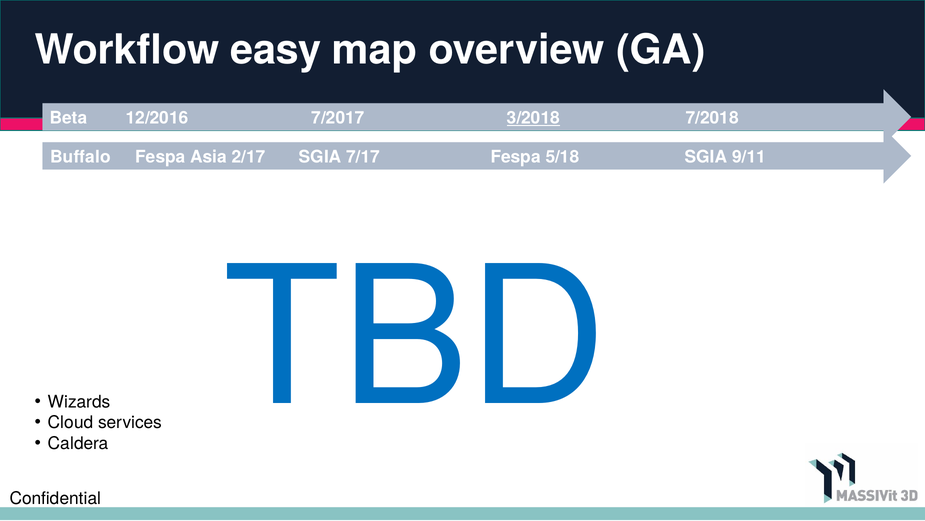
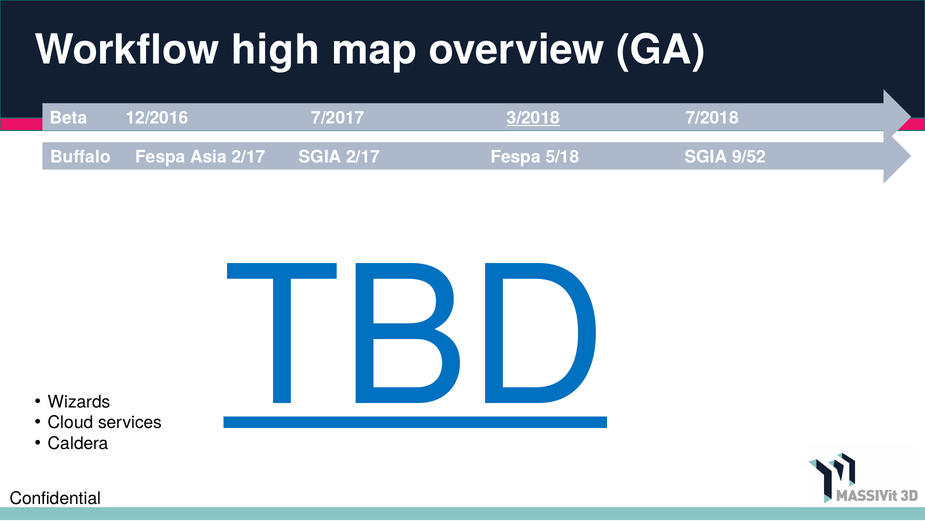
easy: easy -> high (275, 50)
SGIA 7/17: 7/17 -> 2/17 (363, 157)
9/11: 9/11 -> 9/52 (749, 157)
TBD underline: none -> present (415, 339)
